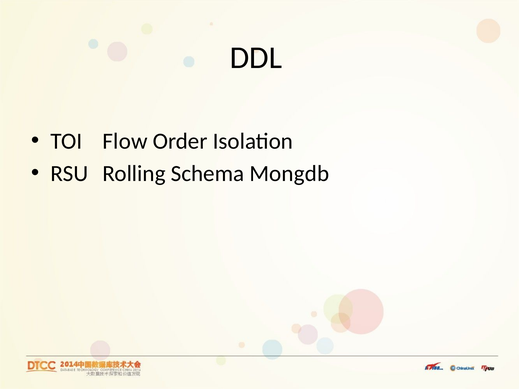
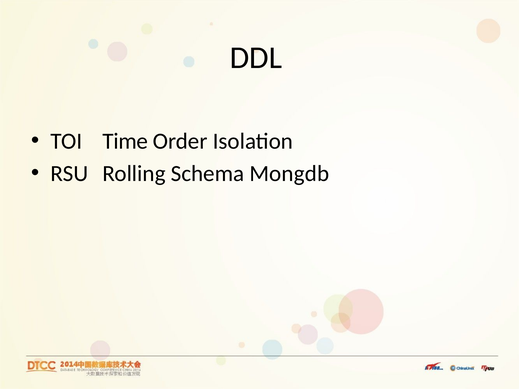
Flow: Flow -> Time (125, 141)
